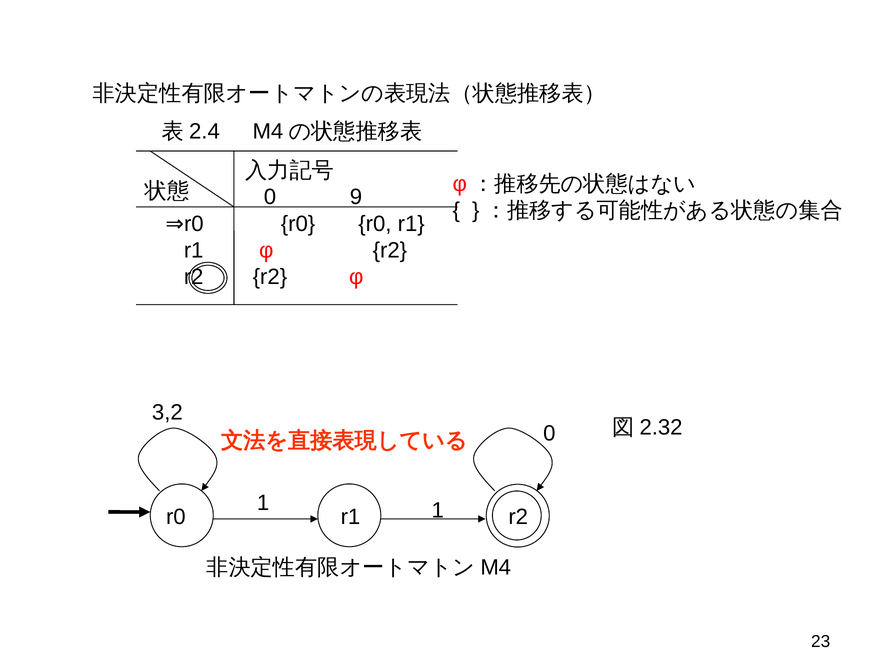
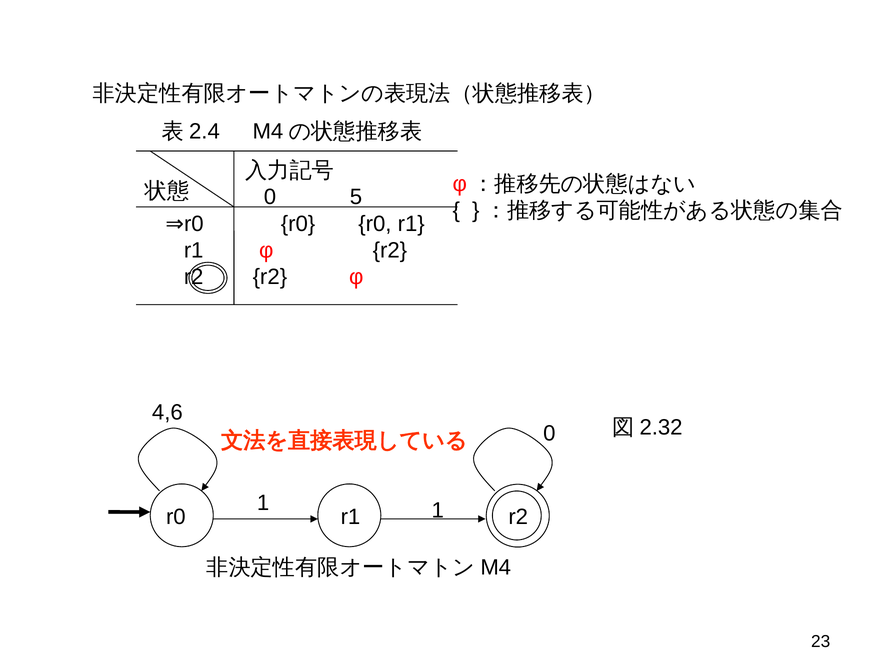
9: 9 -> 5 (356, 197)
3,2: 3,2 -> 4,6 (167, 413)
